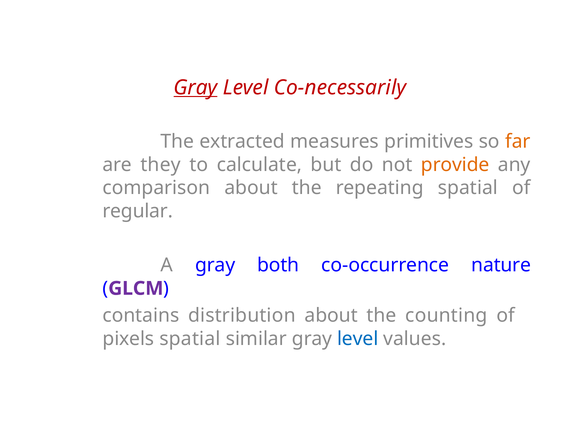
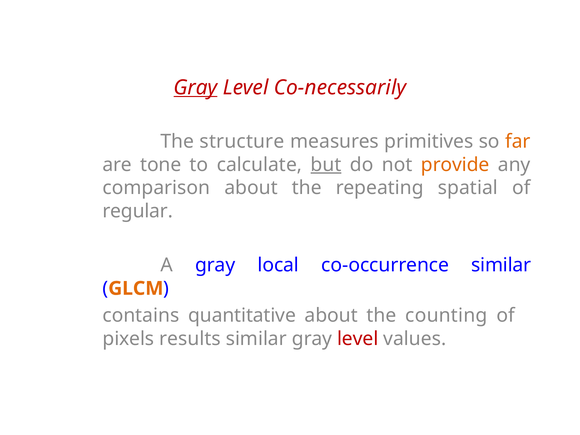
extracted: extracted -> structure (242, 142)
they: they -> tone (161, 165)
but underline: none -> present (326, 165)
both: both -> local (278, 265)
co-occurrence nature: nature -> similar (501, 265)
GLCM colour: purple -> orange (136, 288)
distribution: distribution -> quantitative (242, 315)
pixels spatial: spatial -> results (190, 339)
level colour: blue -> red (358, 339)
